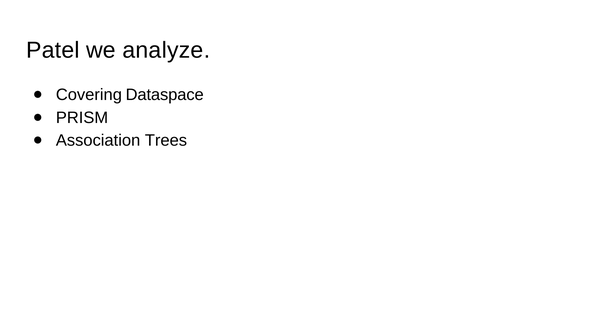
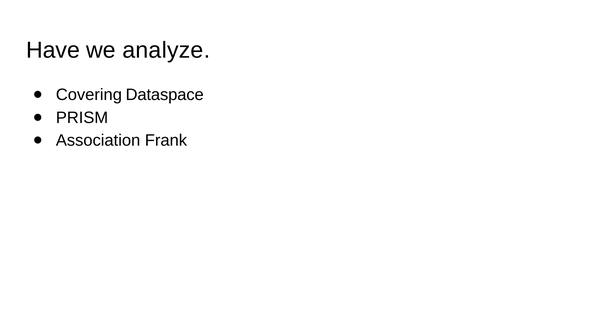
Patel: Patel -> Have (53, 50)
Trees: Trees -> Frank (166, 140)
